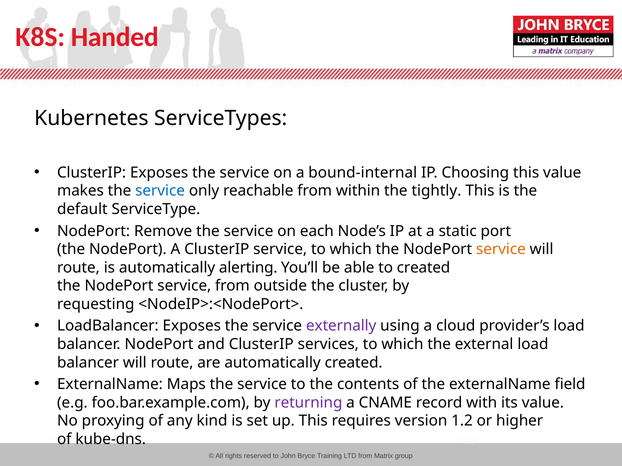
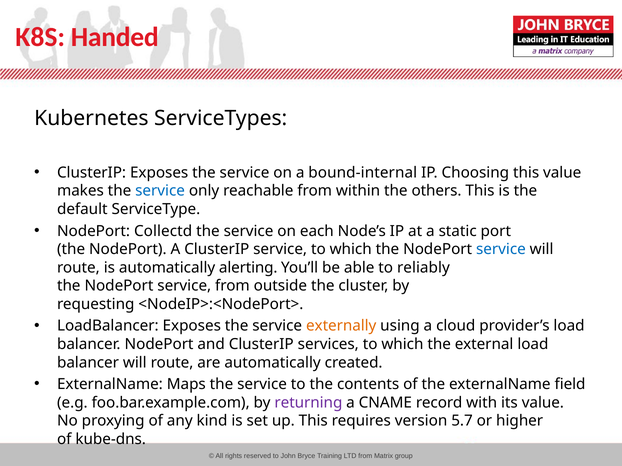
tightly: tightly -> others (437, 191)
Remove: Remove -> Collectd (163, 231)
service colour: orange -> blue (501, 250)
to created: created -> reliably (423, 268)
externally colour: purple -> orange (341, 326)
1.2: 1.2 -> 5.7 (462, 421)
